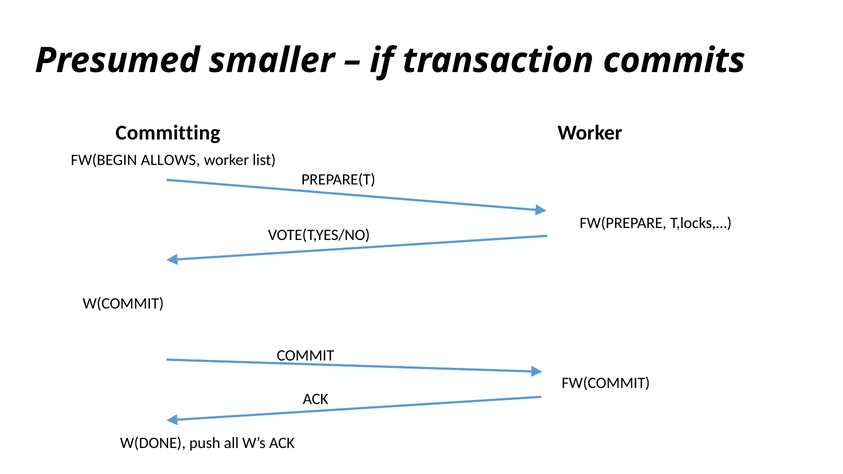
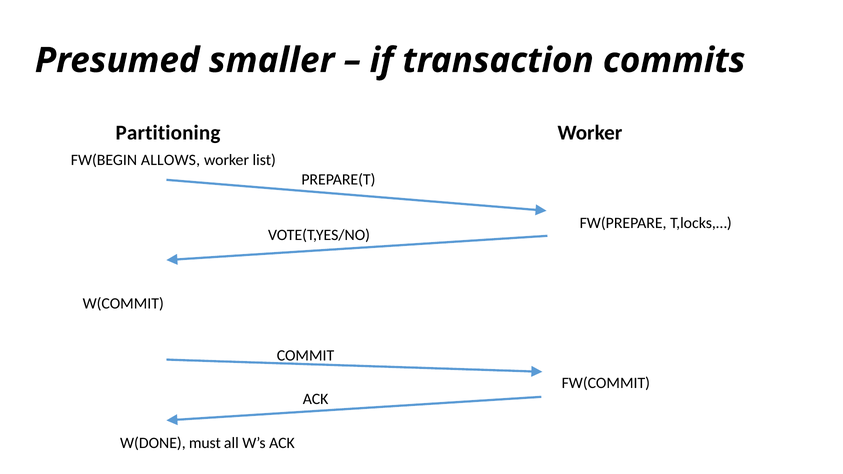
Committing: Committing -> Partitioning (168, 133)
push: push -> must (205, 443)
